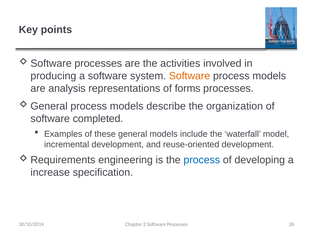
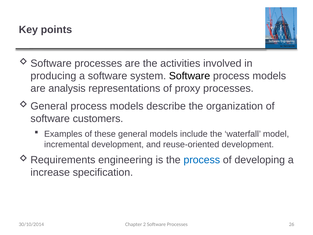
Software colour: orange -> black (190, 76)
forms: forms -> proxy (188, 88)
completed: completed -> customers (98, 119)
